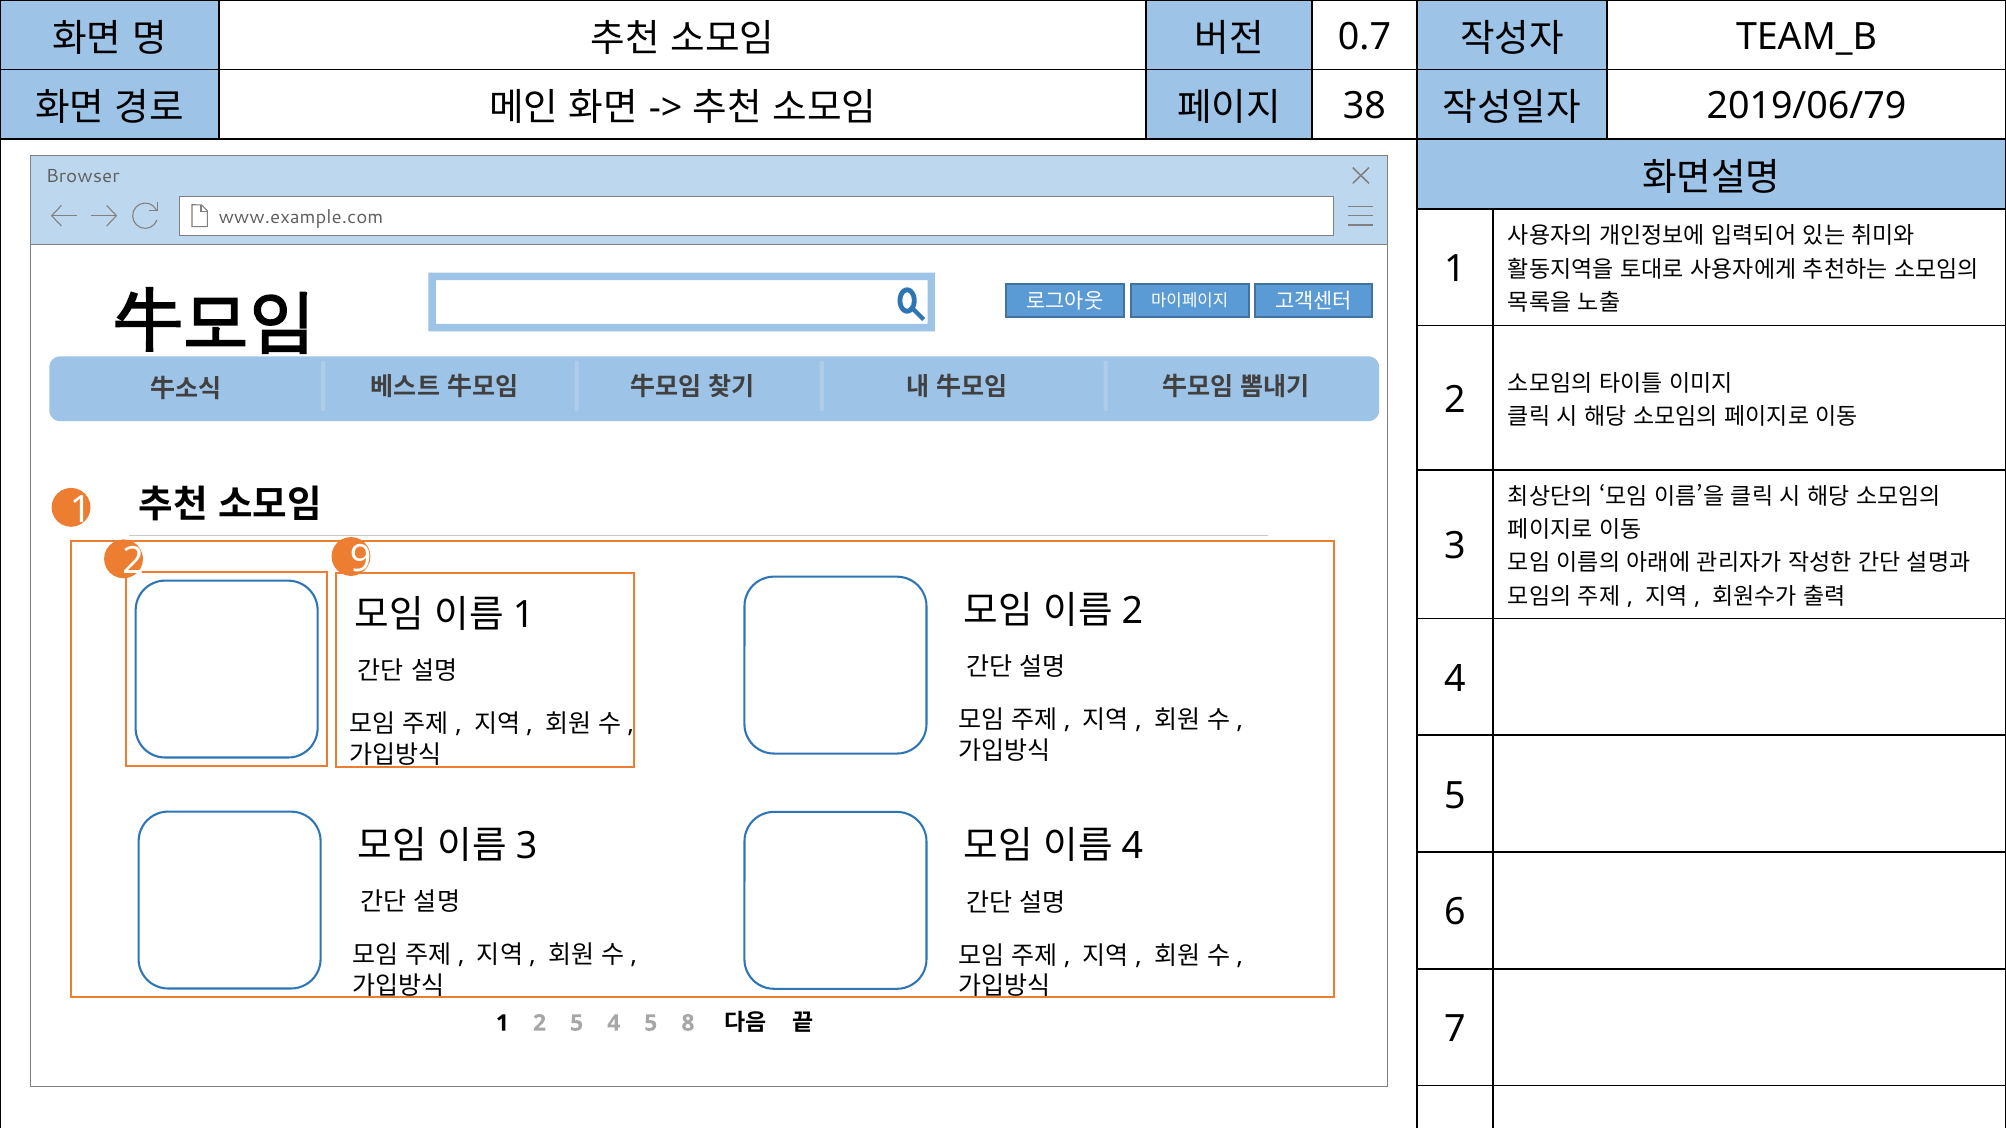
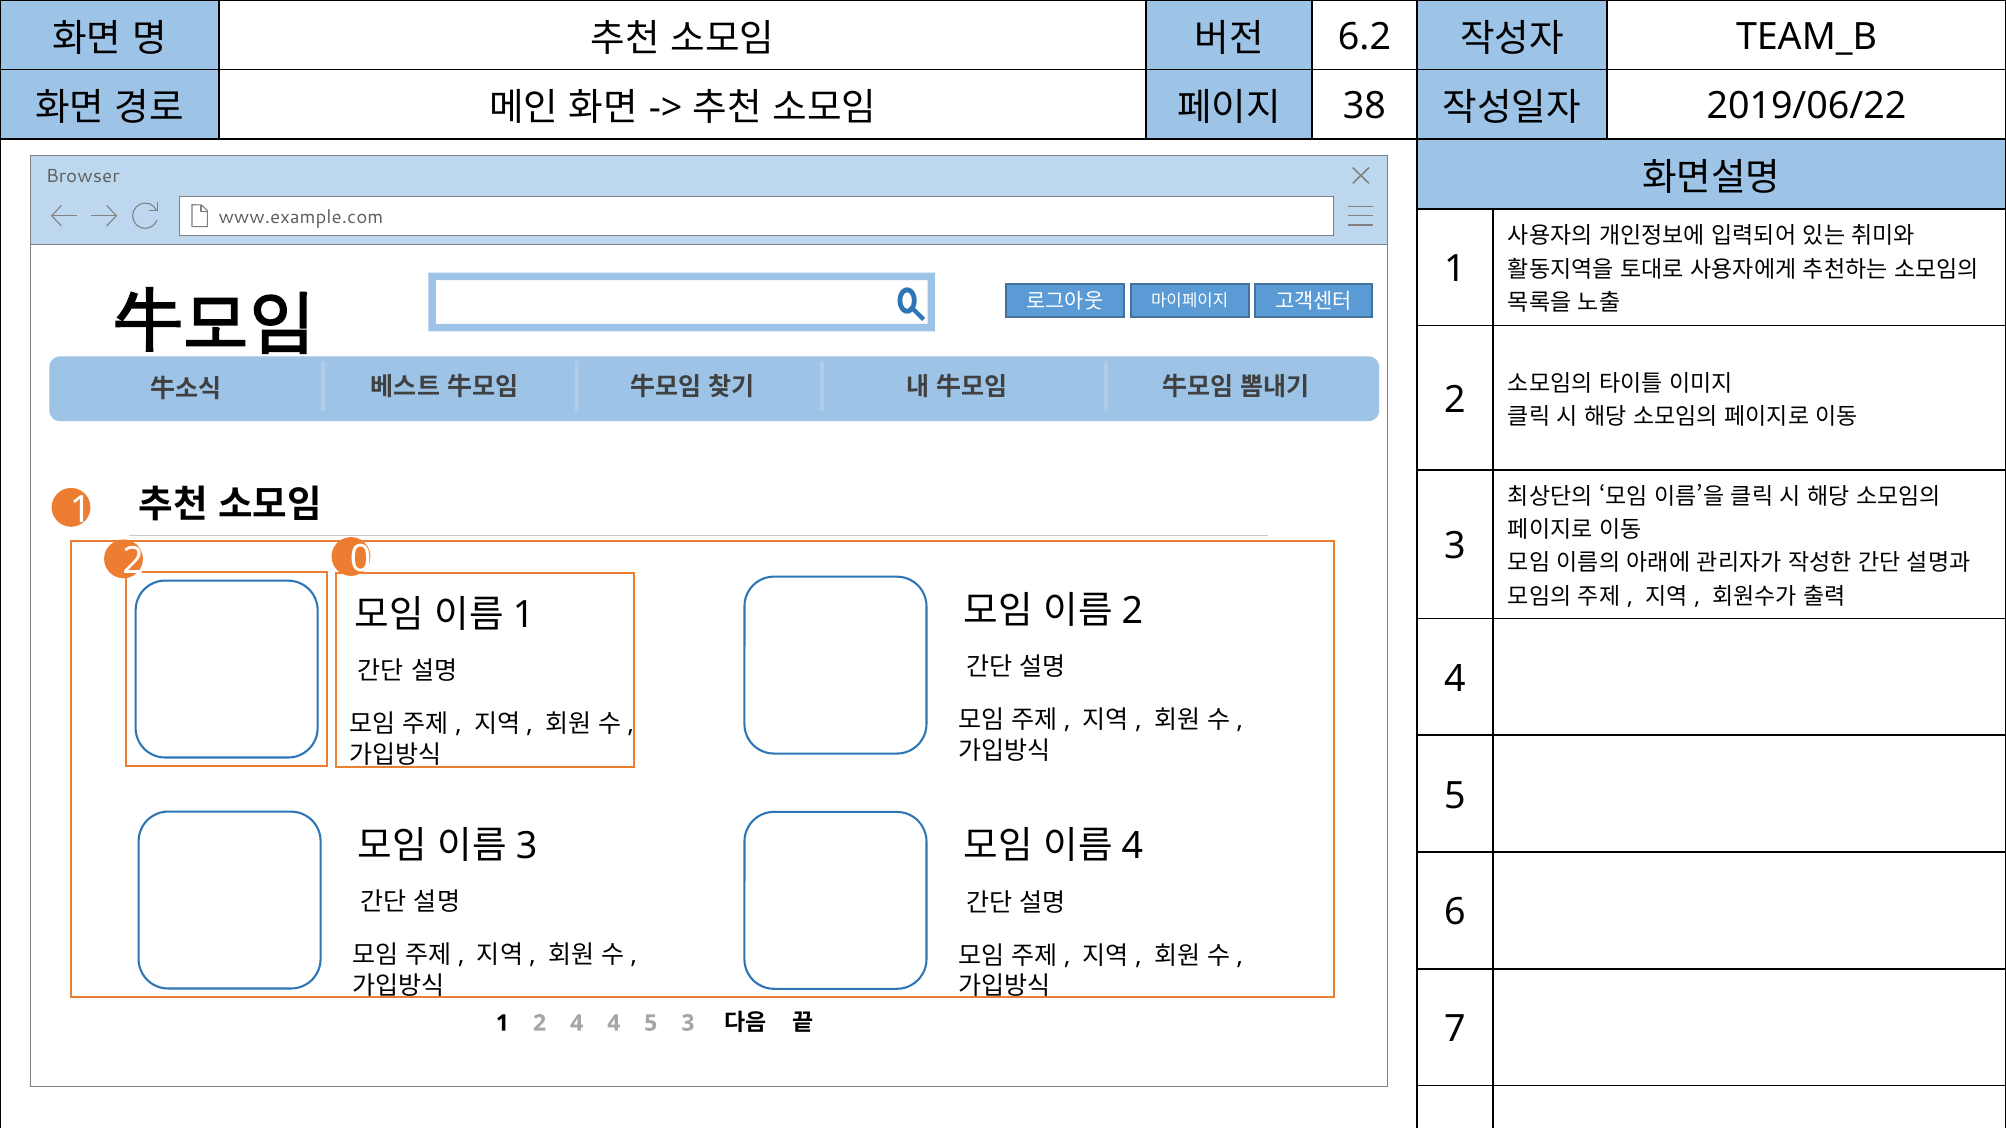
0.7: 0.7 -> 6.2 (1365, 37)
2019/06/79: 2019/06/79 -> 2019/06/22 (1806, 107)
9: 9 -> 0 (361, 559)
2 5: 5 -> 4 (577, 1023)
5 8: 8 -> 3 (688, 1023)
